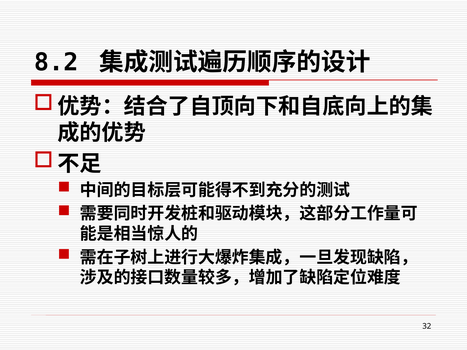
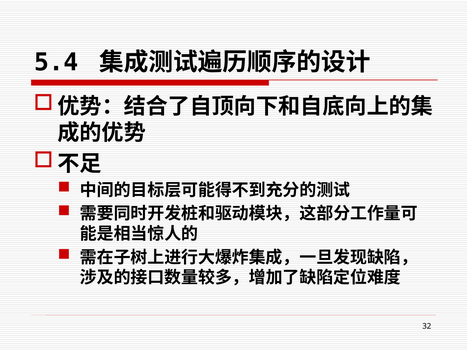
8.2: 8.2 -> 5.4 (56, 62)
